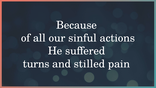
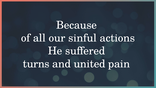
stilled: stilled -> united (89, 64)
